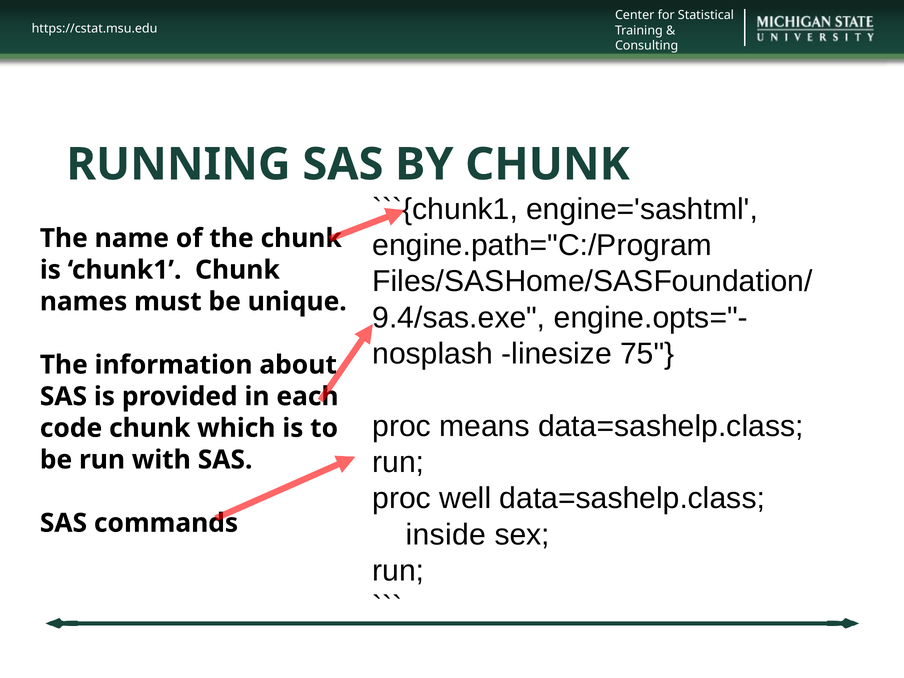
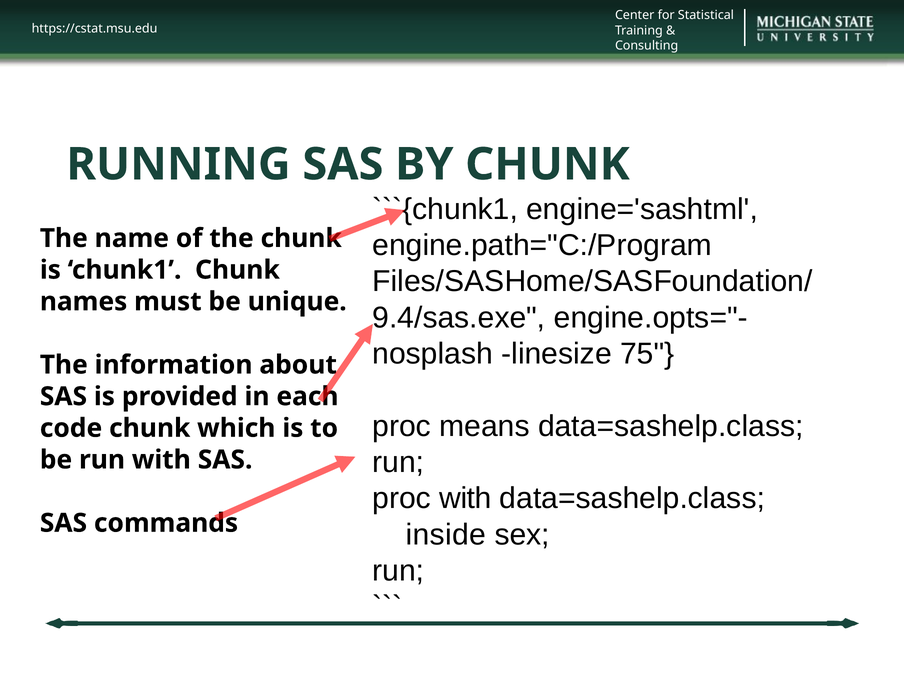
proc well: well -> with (465, 498)
